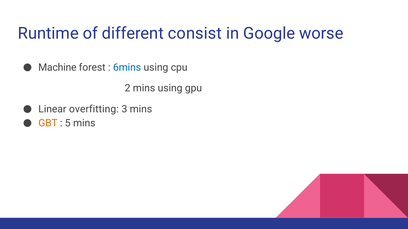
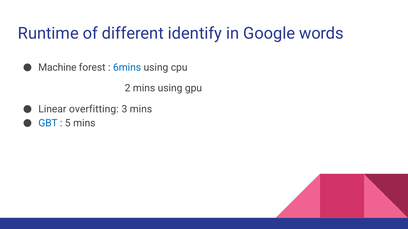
consist: consist -> identify (195, 33)
worse: worse -> words (321, 33)
GBT colour: orange -> blue (48, 123)
